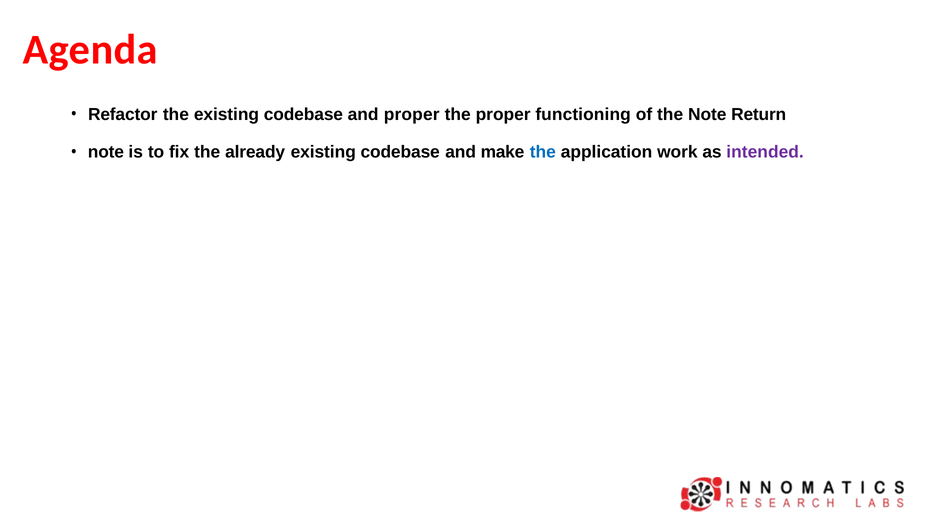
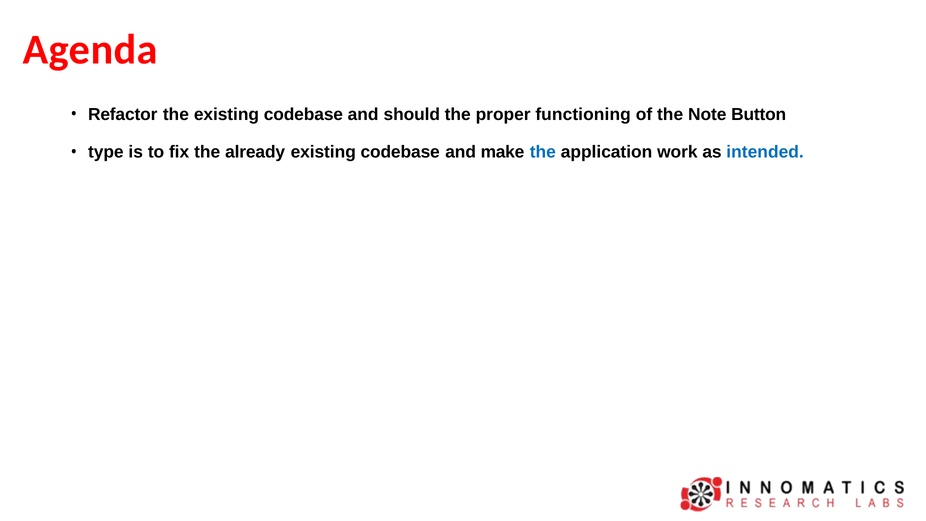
and proper: proper -> should (412, 114)
Return: Return -> Button (759, 114)
note: note -> type (106, 152)
intended colour: purple -> blue (765, 152)
